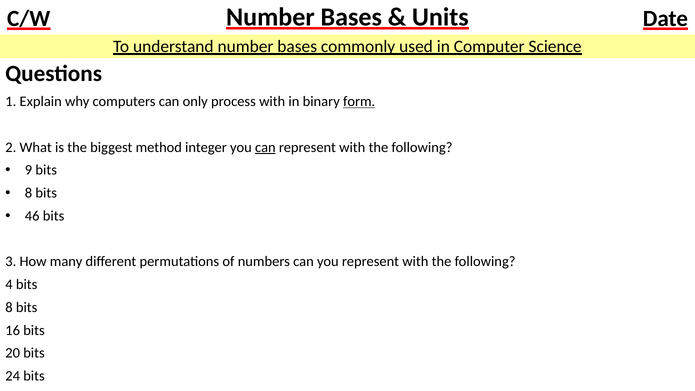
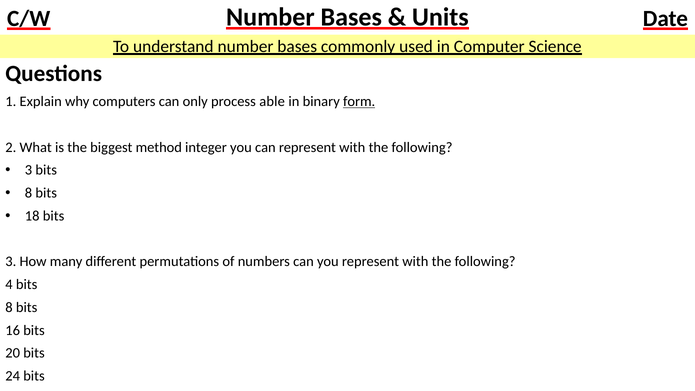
process with: with -> able (272, 101)
can underline: present -> none (265, 147)
9: 9 -> 3 (29, 170)
46: 46 -> 18 (32, 216)
